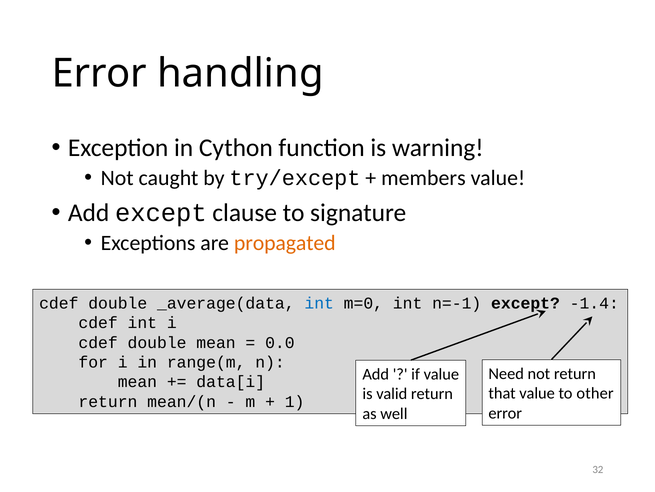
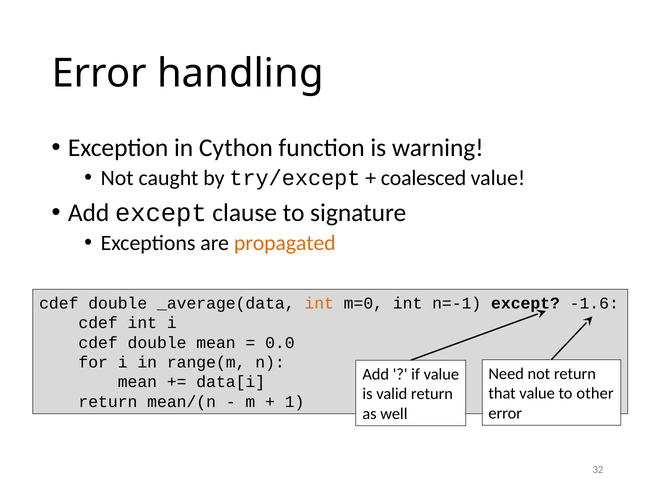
members: members -> coalesced (424, 178)
int colour: blue -> orange (319, 303)
-1.4: -1.4 -> -1.6 (594, 303)
